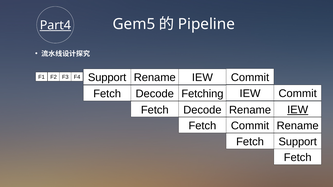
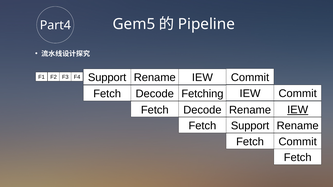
Part4 underline: present -> none (55, 25)
Fetch Commit: Commit -> Support (250, 126)
Fetch Support: Support -> Commit (298, 142)
